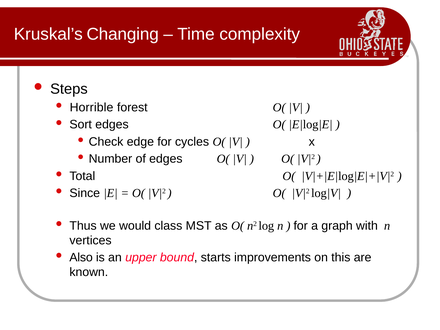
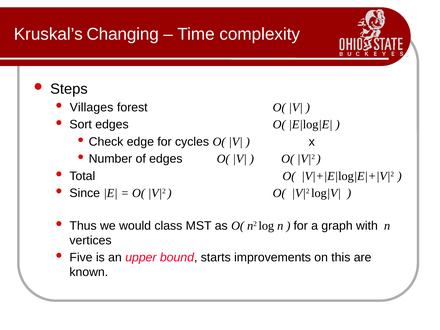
Horrible: Horrible -> Villages (92, 107)
Also: Also -> Five (81, 257)
